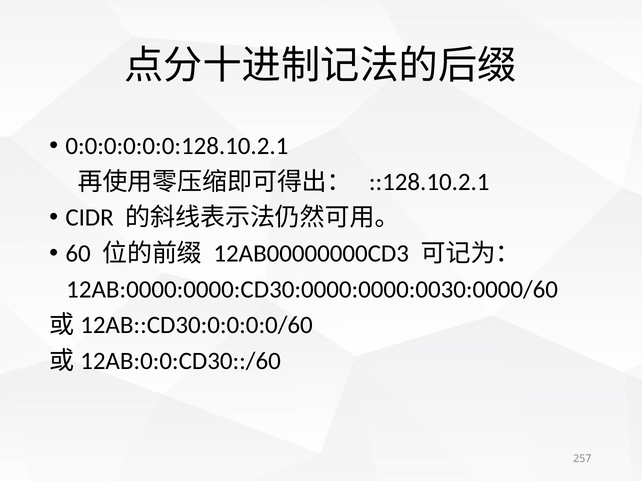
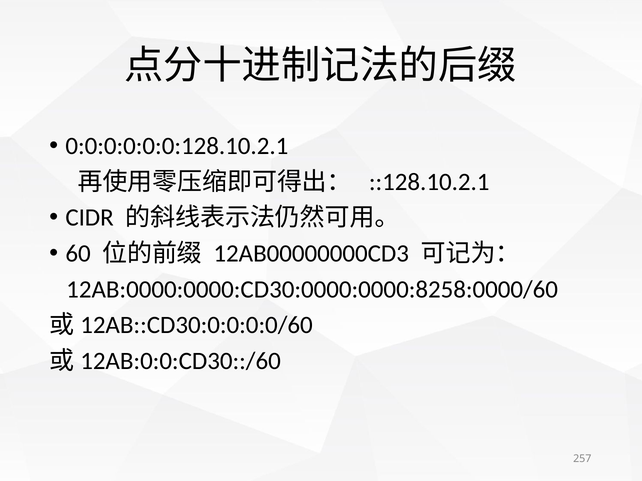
12AB:0000:0000:CD30:0000:0000:0030:0000/60: 12AB:0000:0000:CD30:0000:0000:0030:0000/60 -> 12AB:0000:0000:CD30:0000:0000:8258:0000/60 (312, 290)
